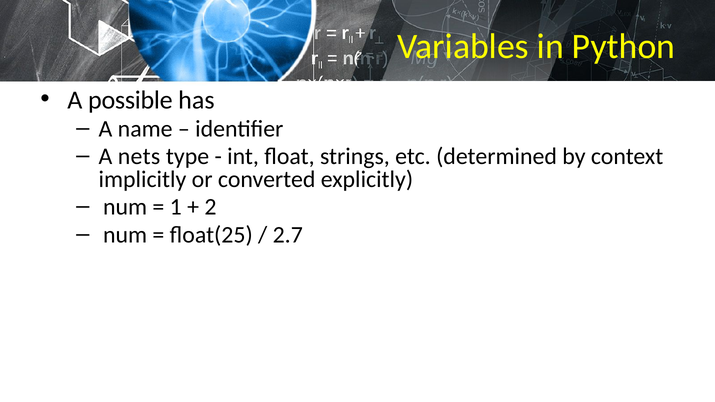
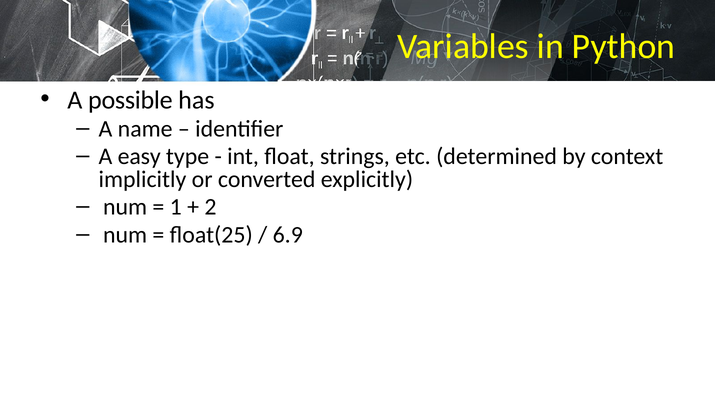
nets: nets -> easy (139, 157)
2.7: 2.7 -> 6.9 (288, 235)
